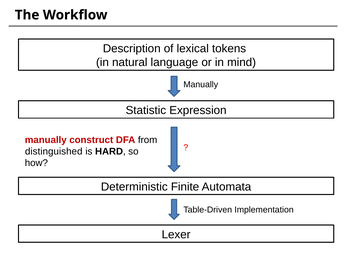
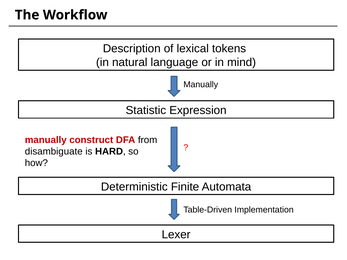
distinguished: distinguished -> disambiguate (54, 152)
